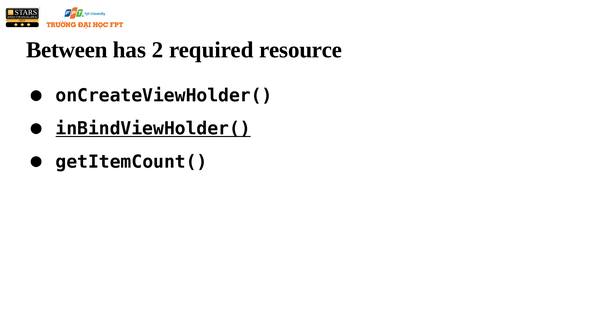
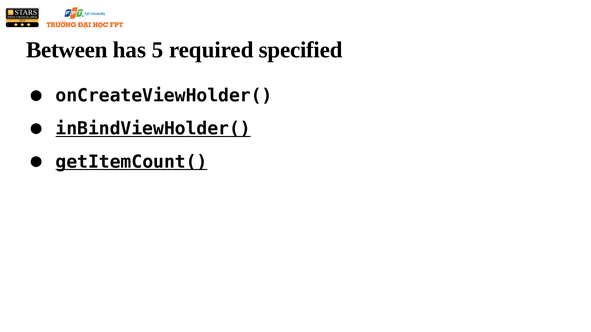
2: 2 -> 5 (158, 50)
resource: resource -> specified (301, 50)
getItemCount( underline: none -> present (132, 162)
